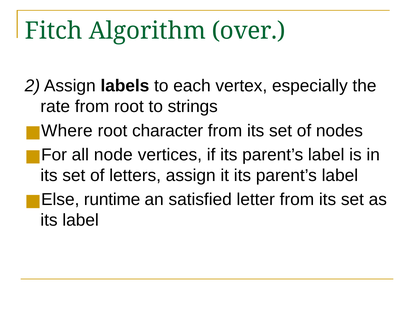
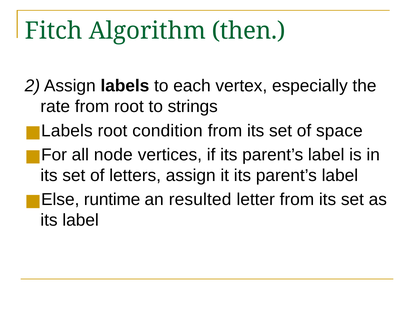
over: over -> then (249, 31)
Where: Where -> Labels (67, 131)
character: character -> condition (167, 131)
nodes: nodes -> space (339, 131)
satisfied: satisfied -> resulted (200, 200)
